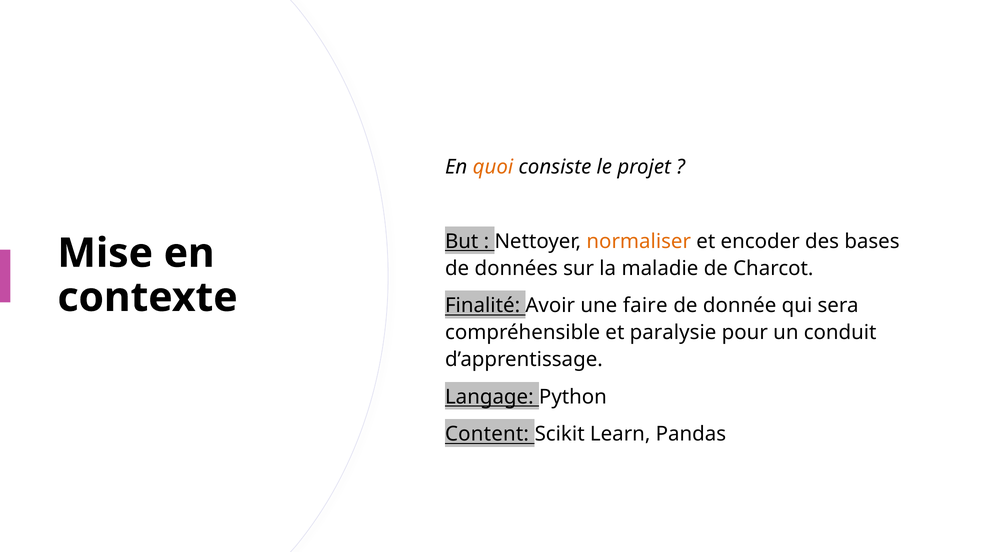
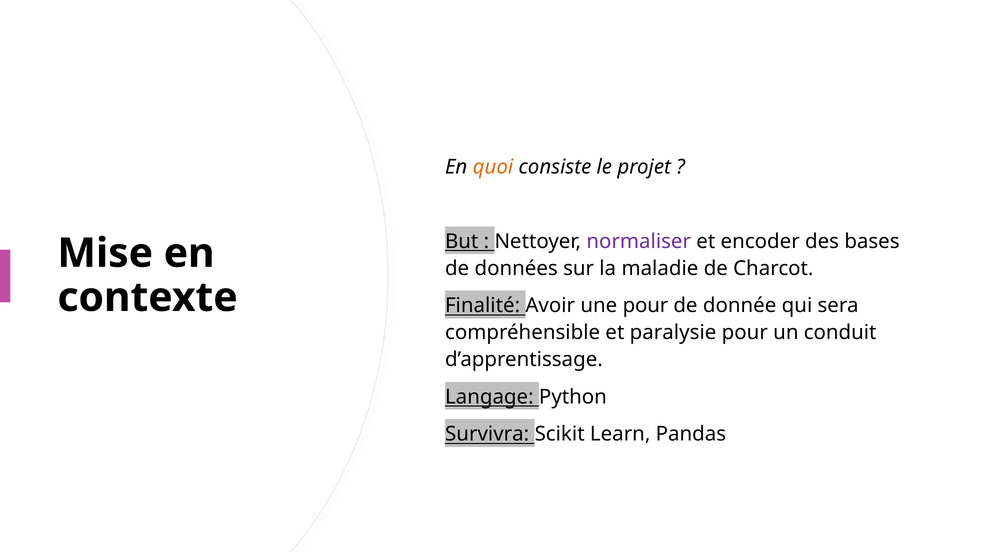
normaliser colour: orange -> purple (639, 242)
une faire: faire -> pour (645, 306)
Content: Content -> Survivra (487, 434)
